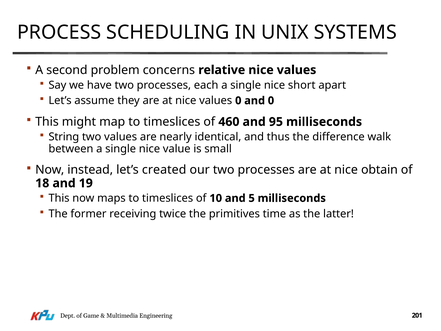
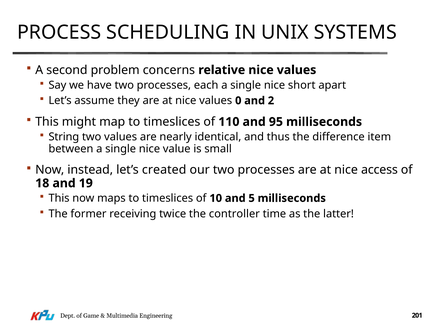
and 0: 0 -> 2 (271, 101)
460: 460 -> 110 (229, 122)
walk: walk -> item (379, 137)
obtain: obtain -> access (379, 170)
primitives: primitives -> controller (234, 214)
